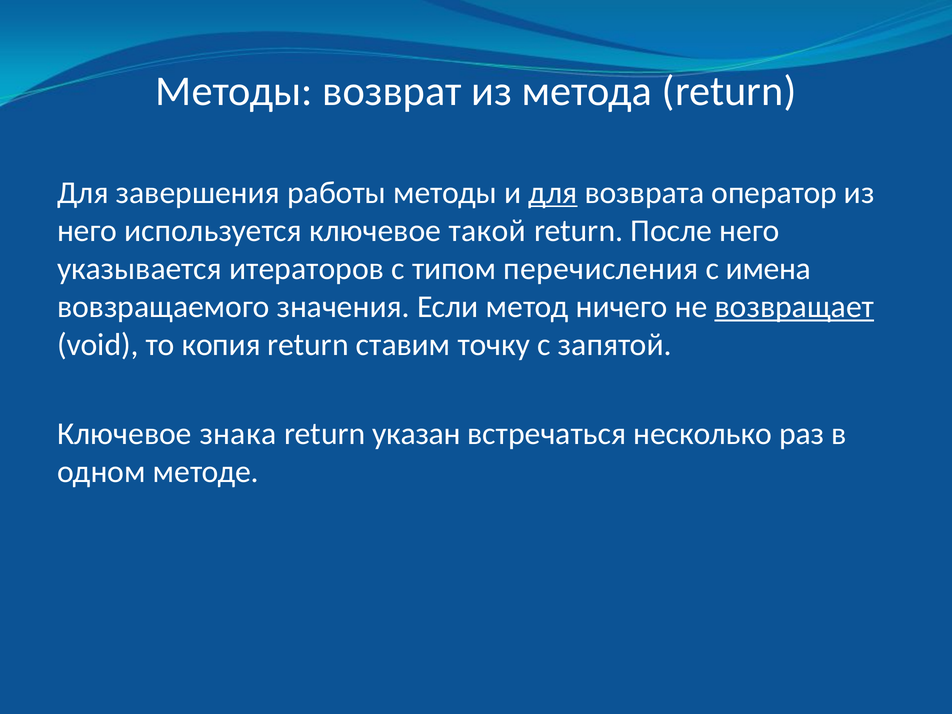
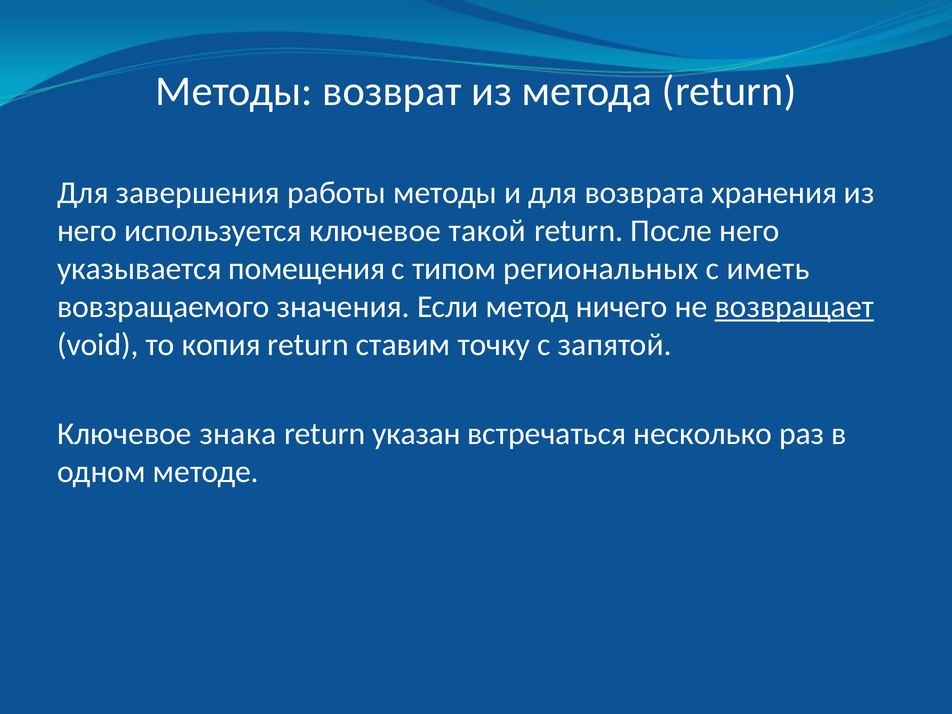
для underline: present -> none (553, 193)
оператор: оператор -> хранения (774, 193)
итераторов: итераторов -> помещения (307, 269)
перечисления: перечисления -> региональных (601, 269)
имена: имена -> иметь (768, 269)
